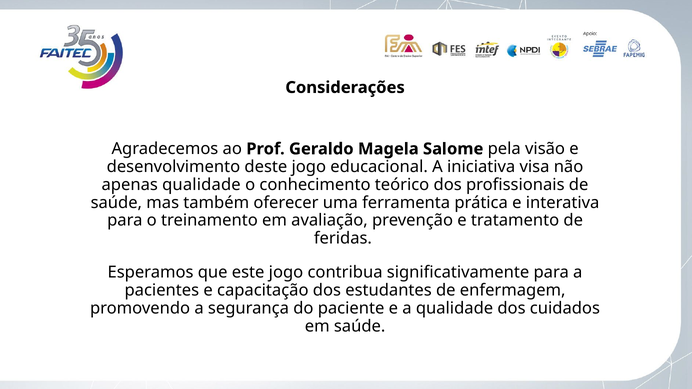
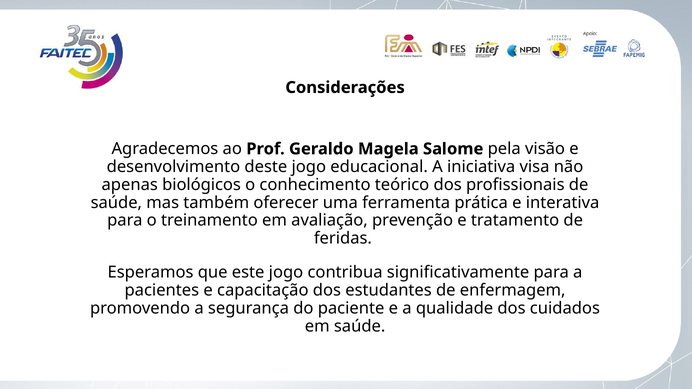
apenas qualidade: qualidade -> biológicos (202, 185)
